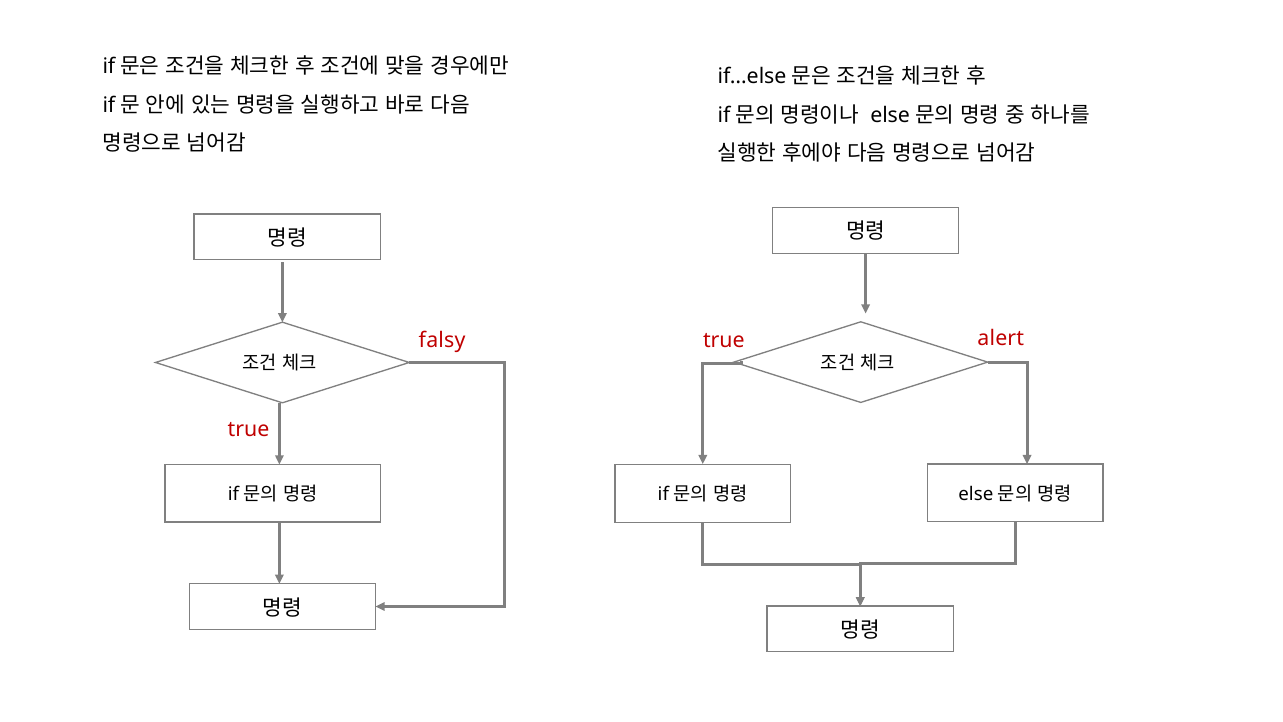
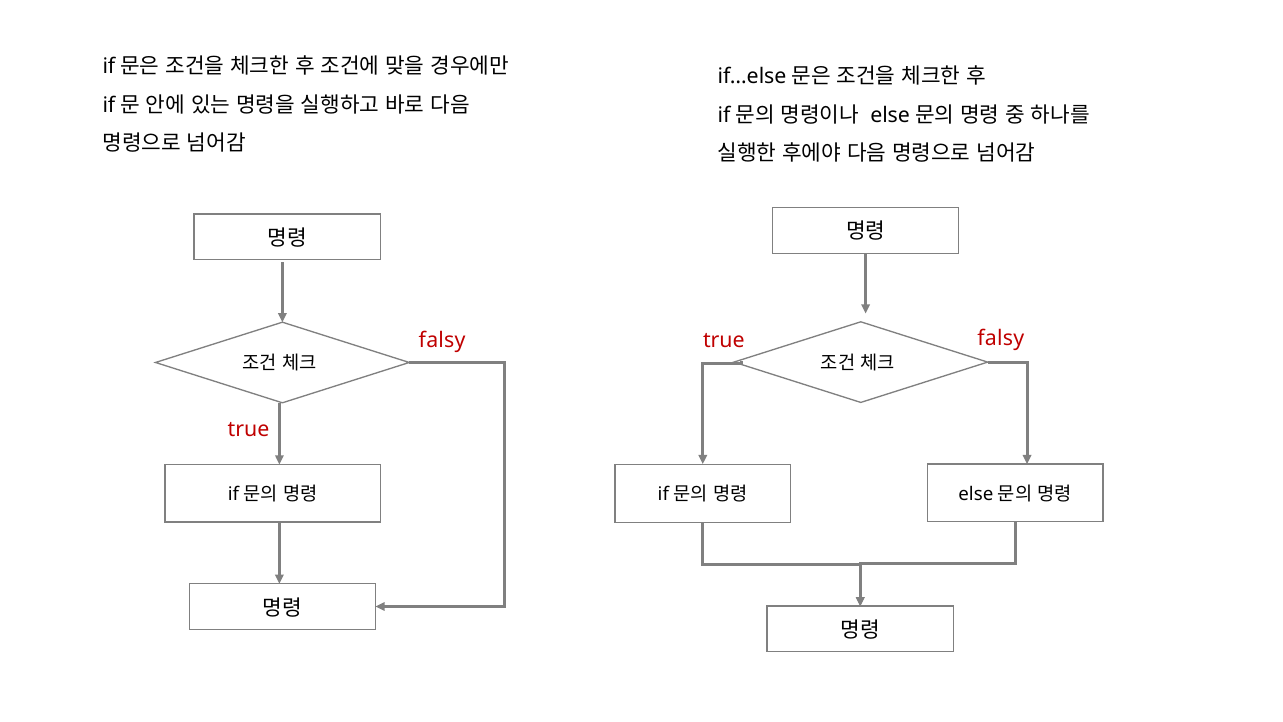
alert: alert -> falsy (1001, 338)
